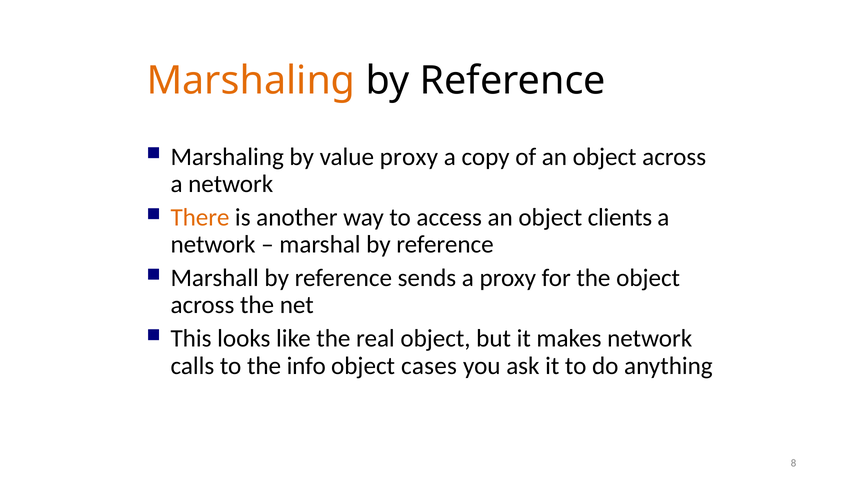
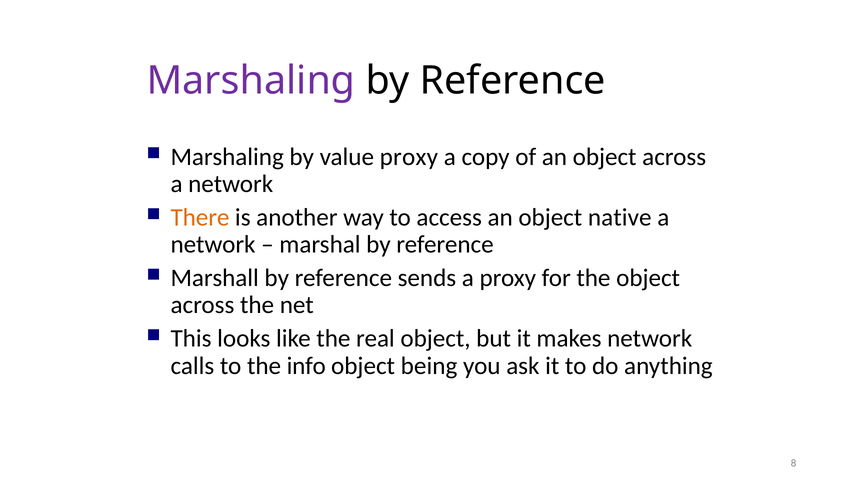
Marshaling colour: orange -> purple (251, 81)
clients: clients -> native (620, 217)
cases: cases -> being (429, 366)
